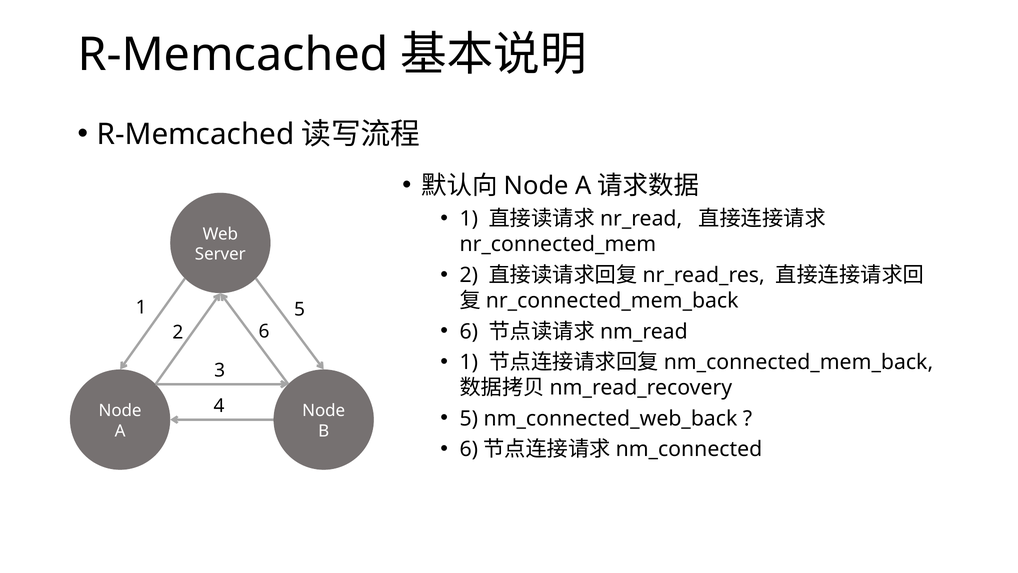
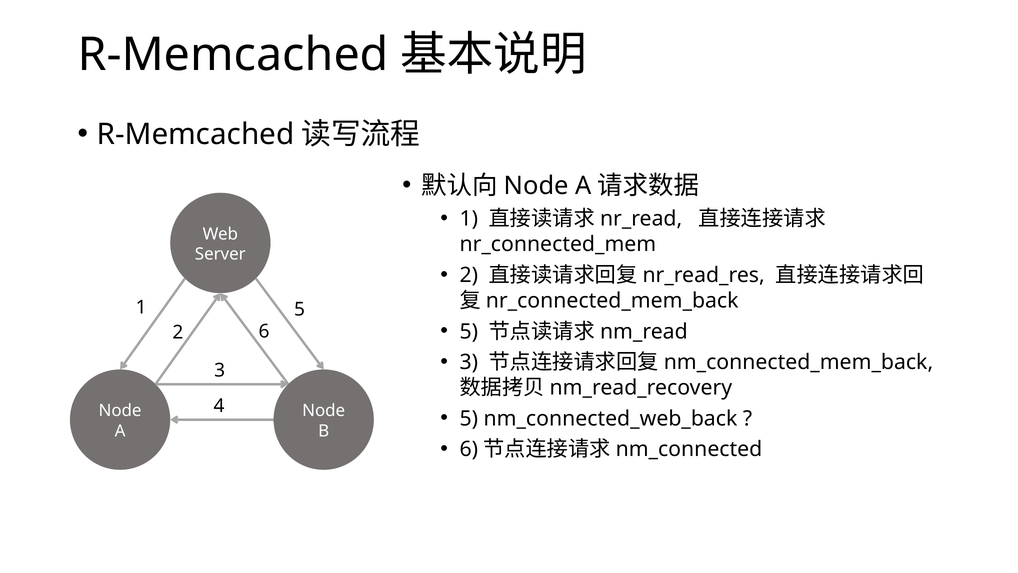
6: 6 -> 5 (469, 331)
1: 1 -> 3 (469, 362)
